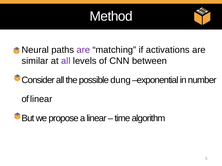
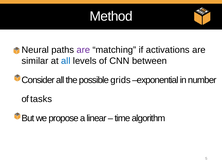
all colour: purple -> blue (66, 61)
dung: dung -> grids (121, 80)
of linear: linear -> tasks (41, 99)
